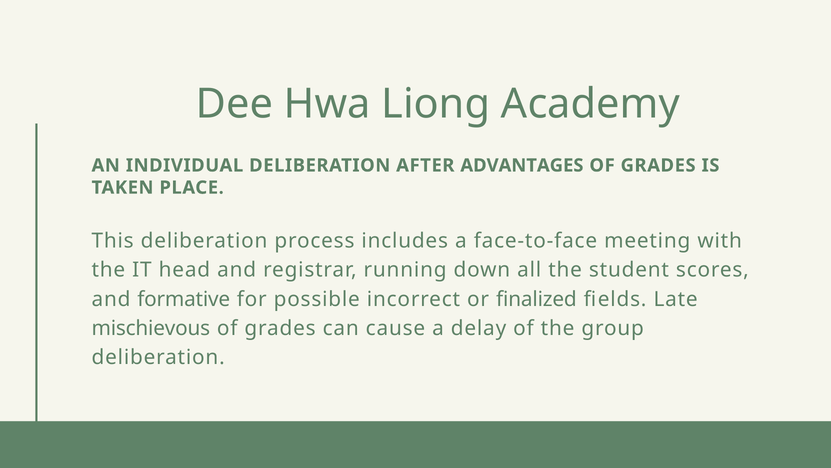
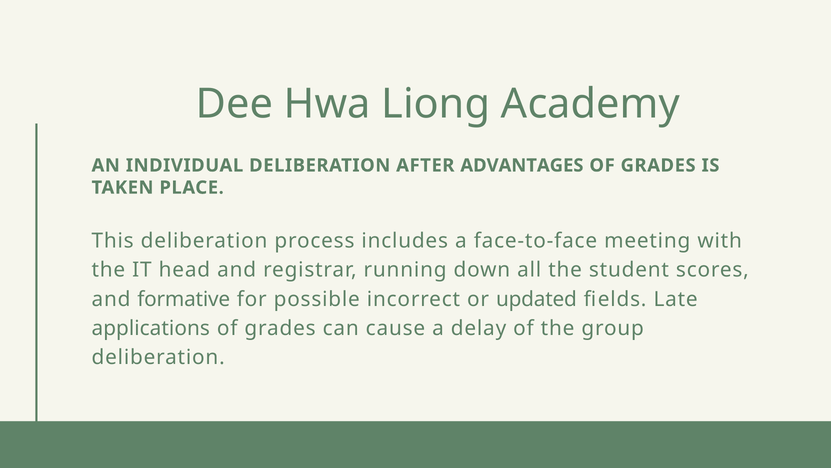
finalized: finalized -> updated (536, 299)
mischievous: mischievous -> applications (151, 328)
